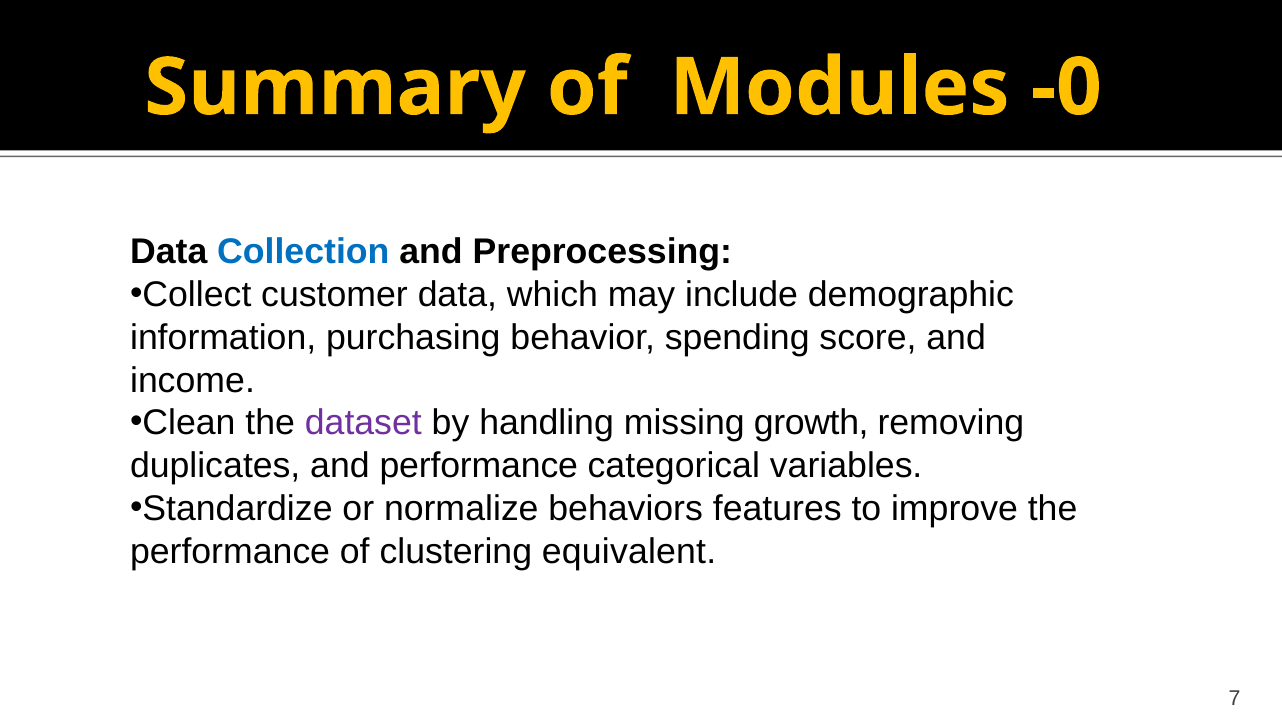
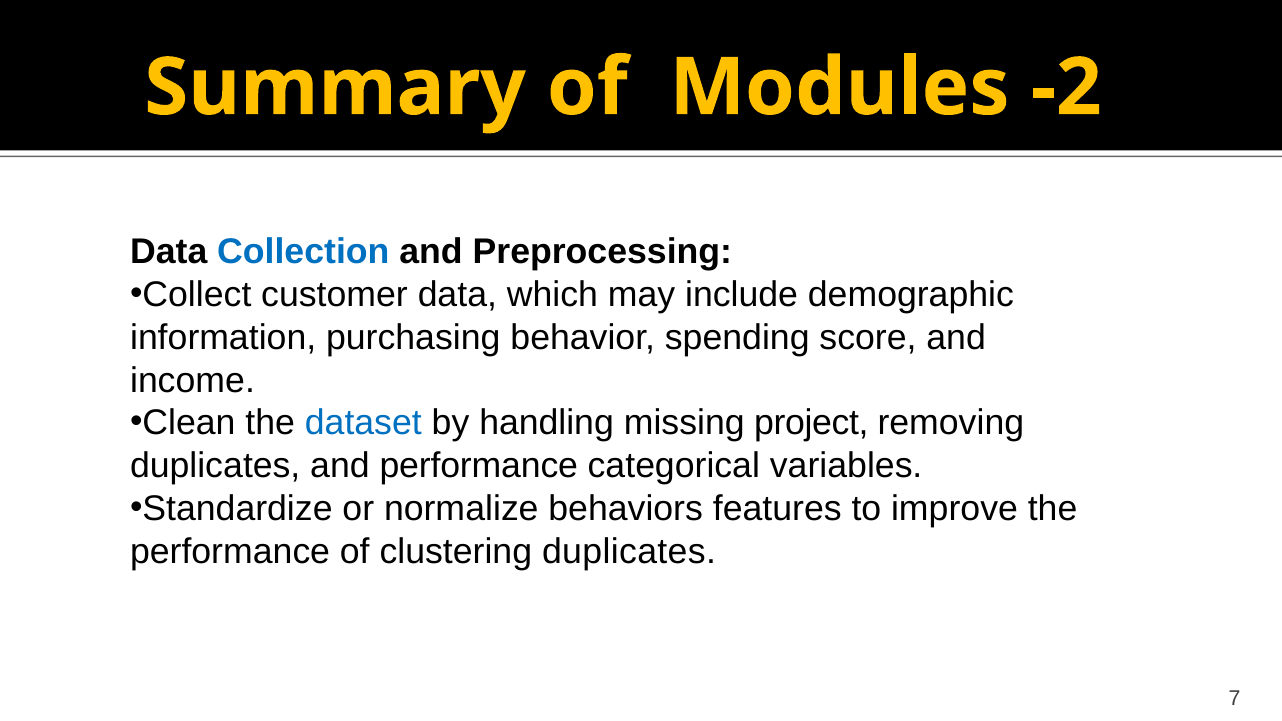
-0: -0 -> -2 (1066, 88)
dataset colour: purple -> blue (363, 423)
growth: growth -> project (811, 423)
clustering equivalent: equivalent -> duplicates (629, 552)
